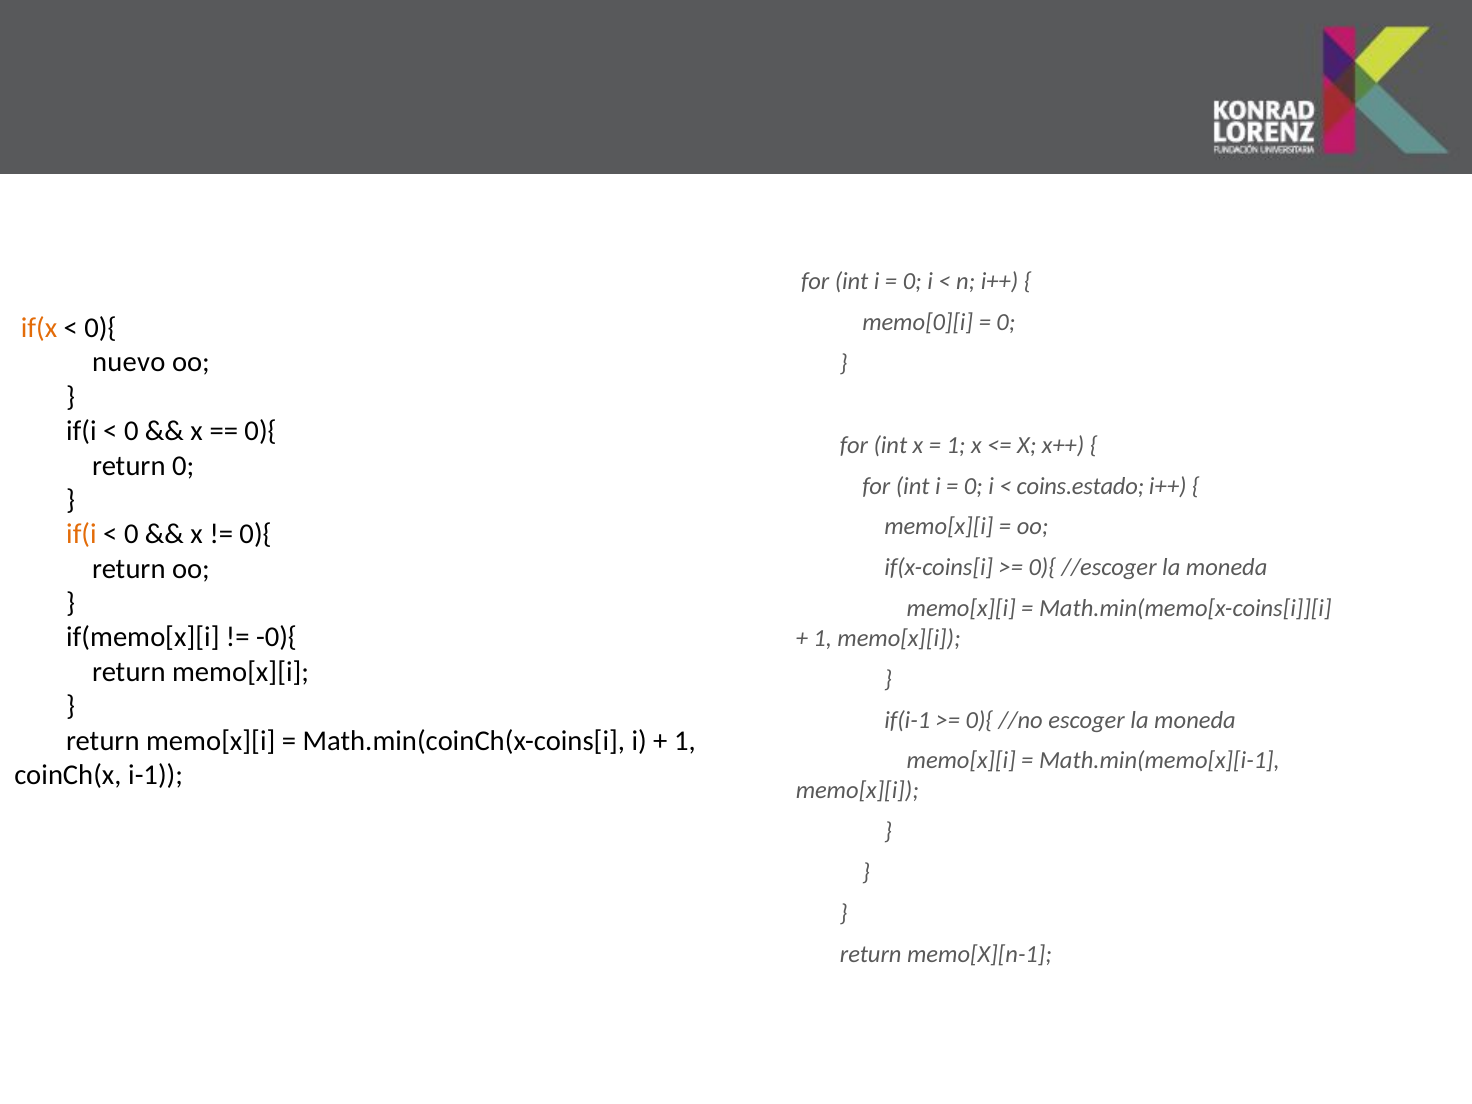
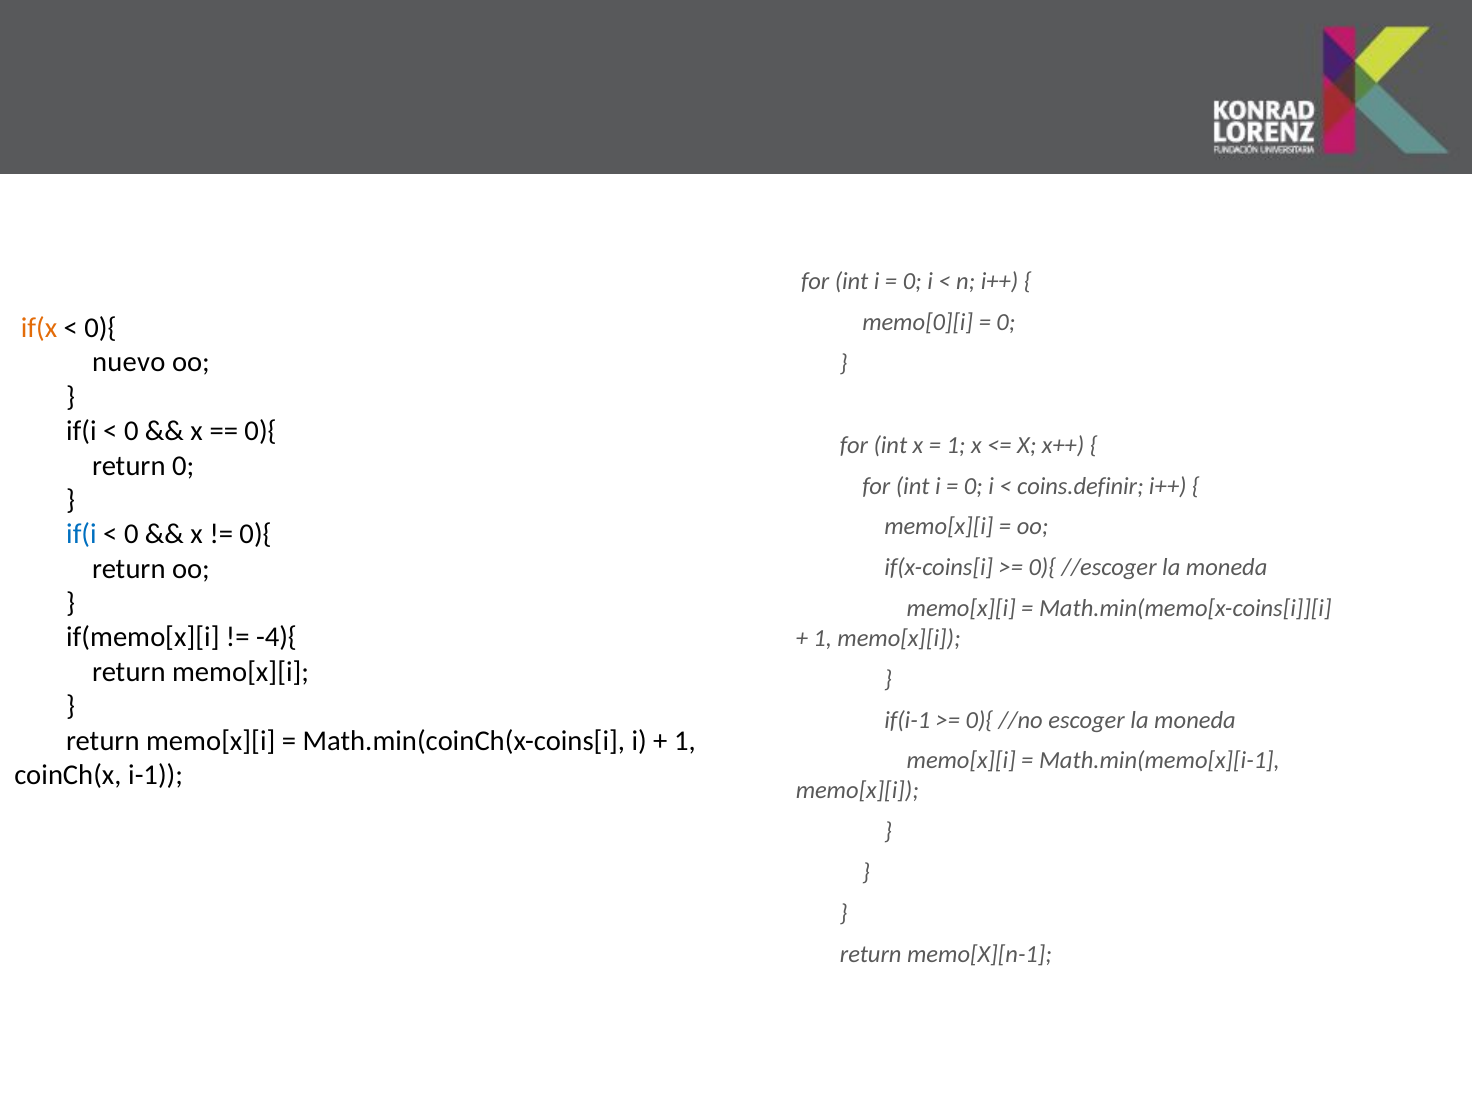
coins.estado: coins.estado -> coins.definir (1080, 486)
if(i colour: orange -> blue (81, 534)
-0){: -0){ -> -4){ (277, 637)
